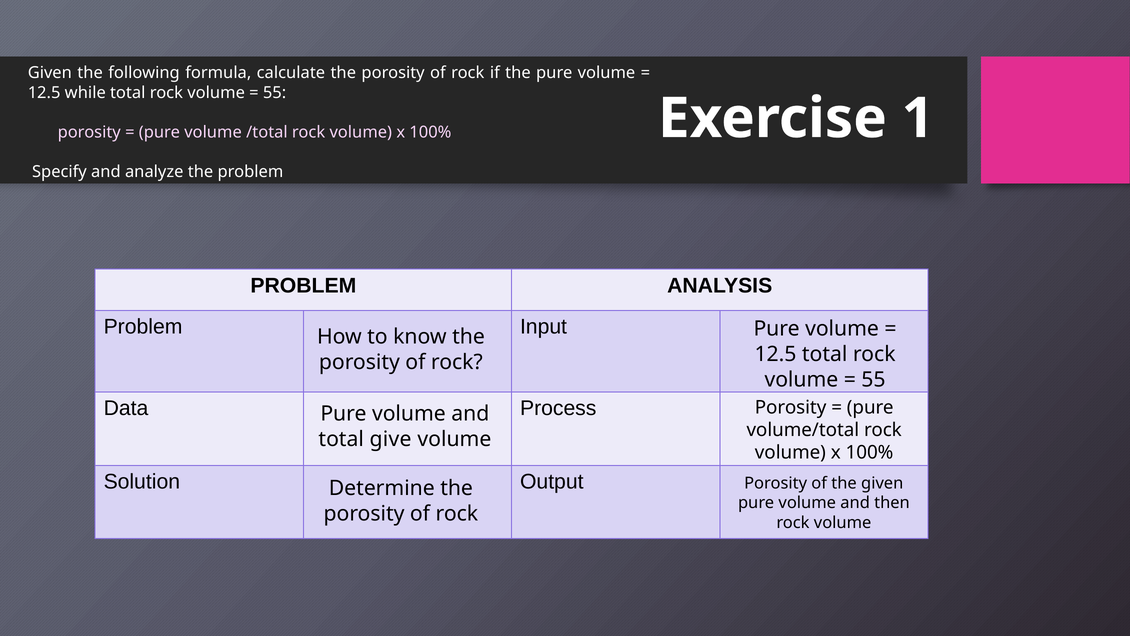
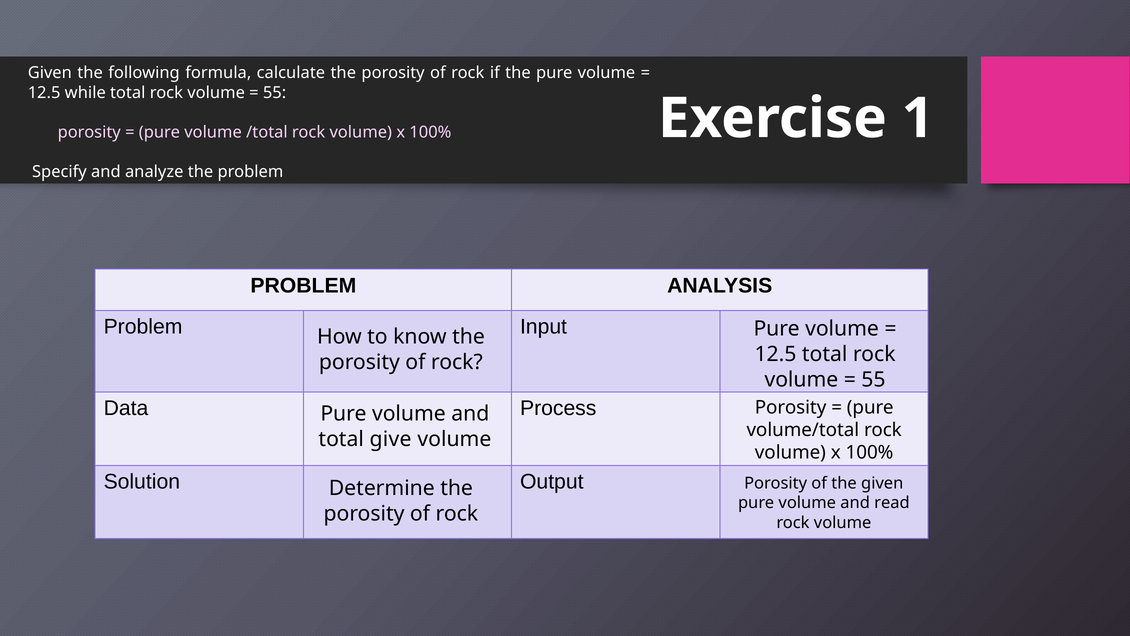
then: then -> read (892, 503)
